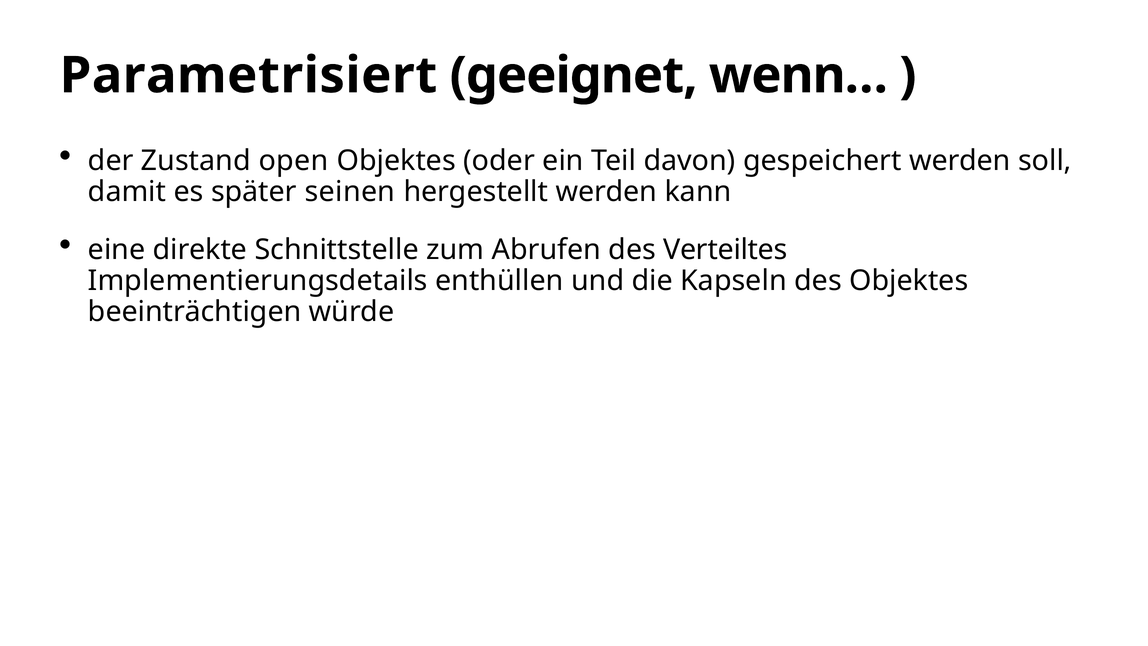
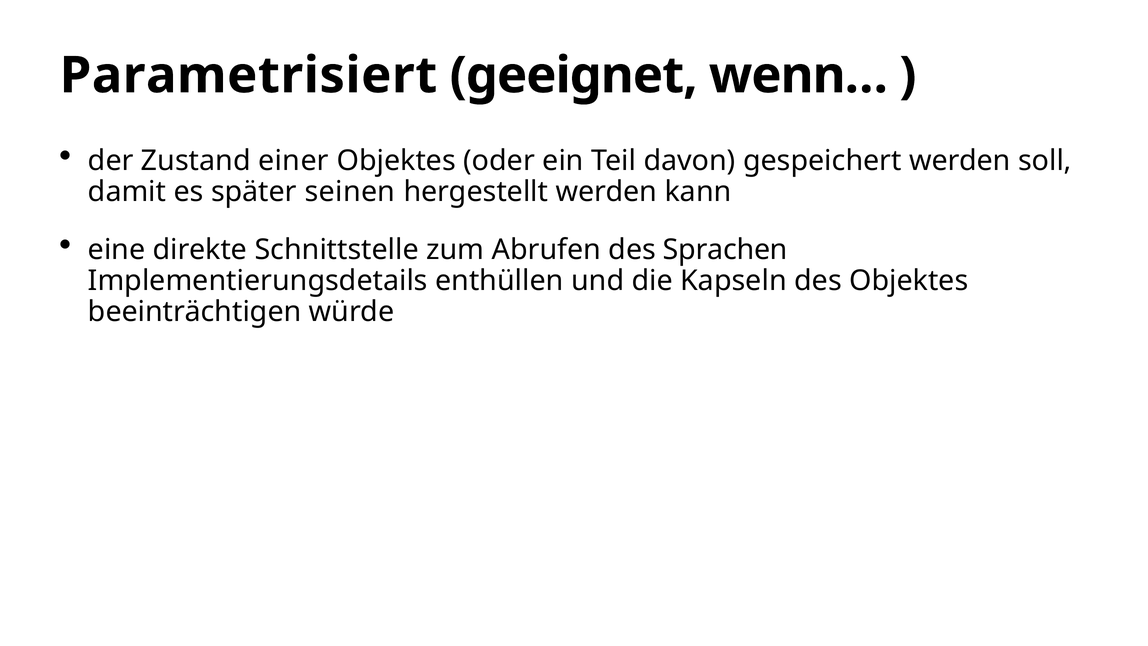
open: open -> einer (294, 161)
Verteiltes: Verteiltes -> Sprachen (725, 250)
